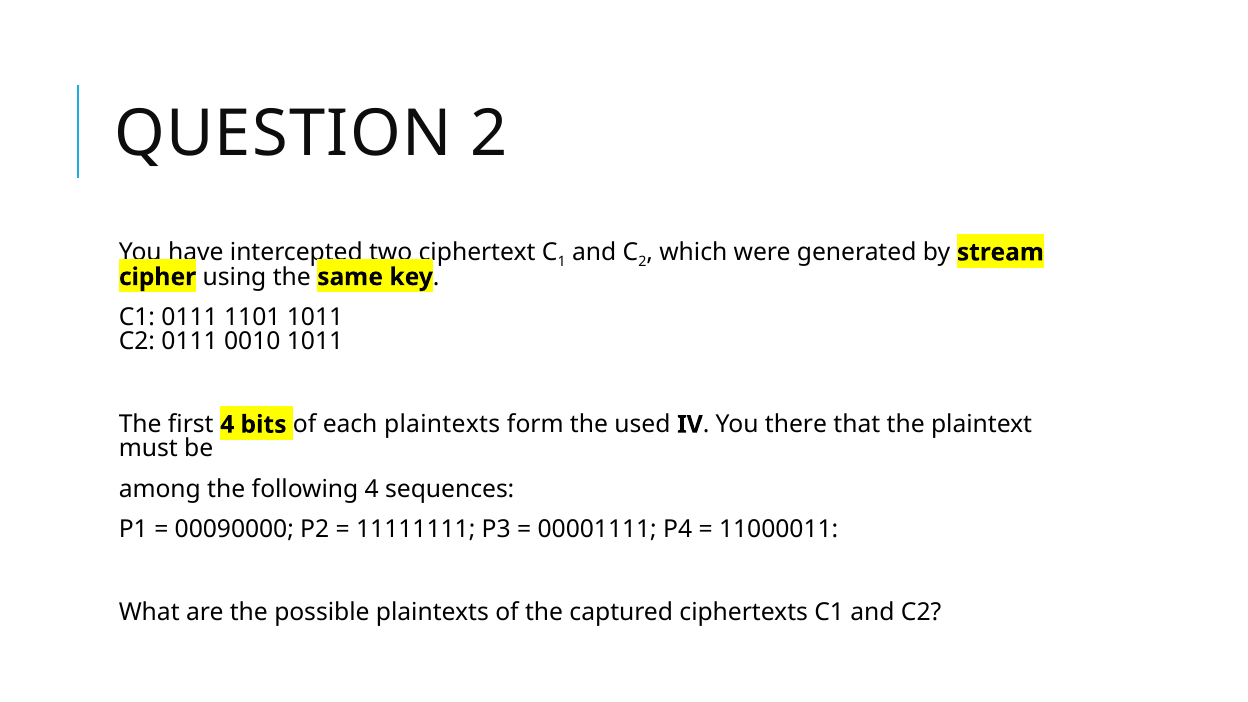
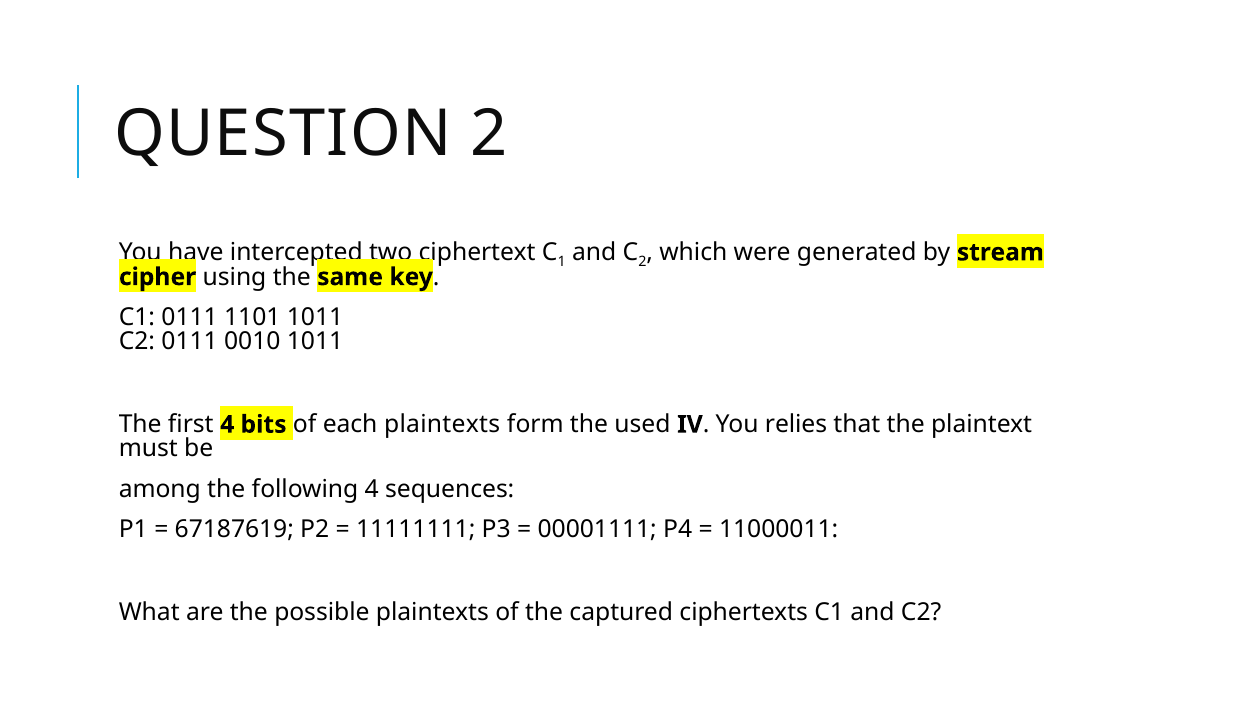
there: there -> relies (796, 425)
00090000: 00090000 -> 67187619 (234, 529)
